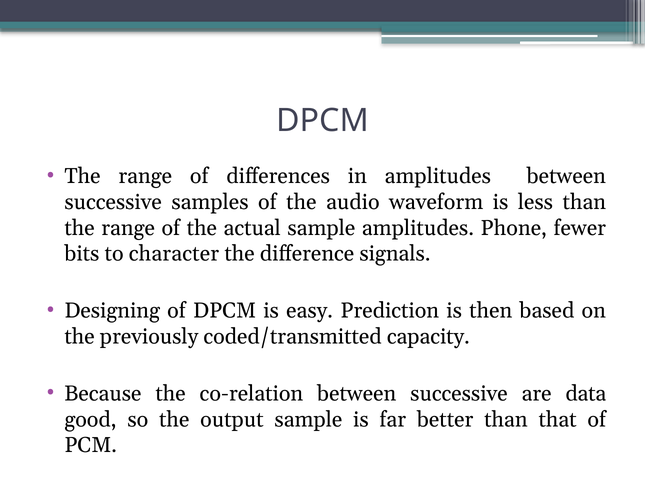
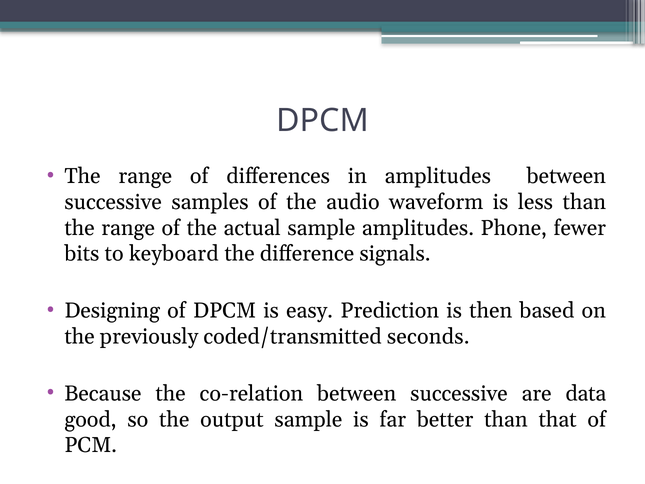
character: character -> keyboard (174, 254)
capacity: capacity -> seconds (428, 336)
